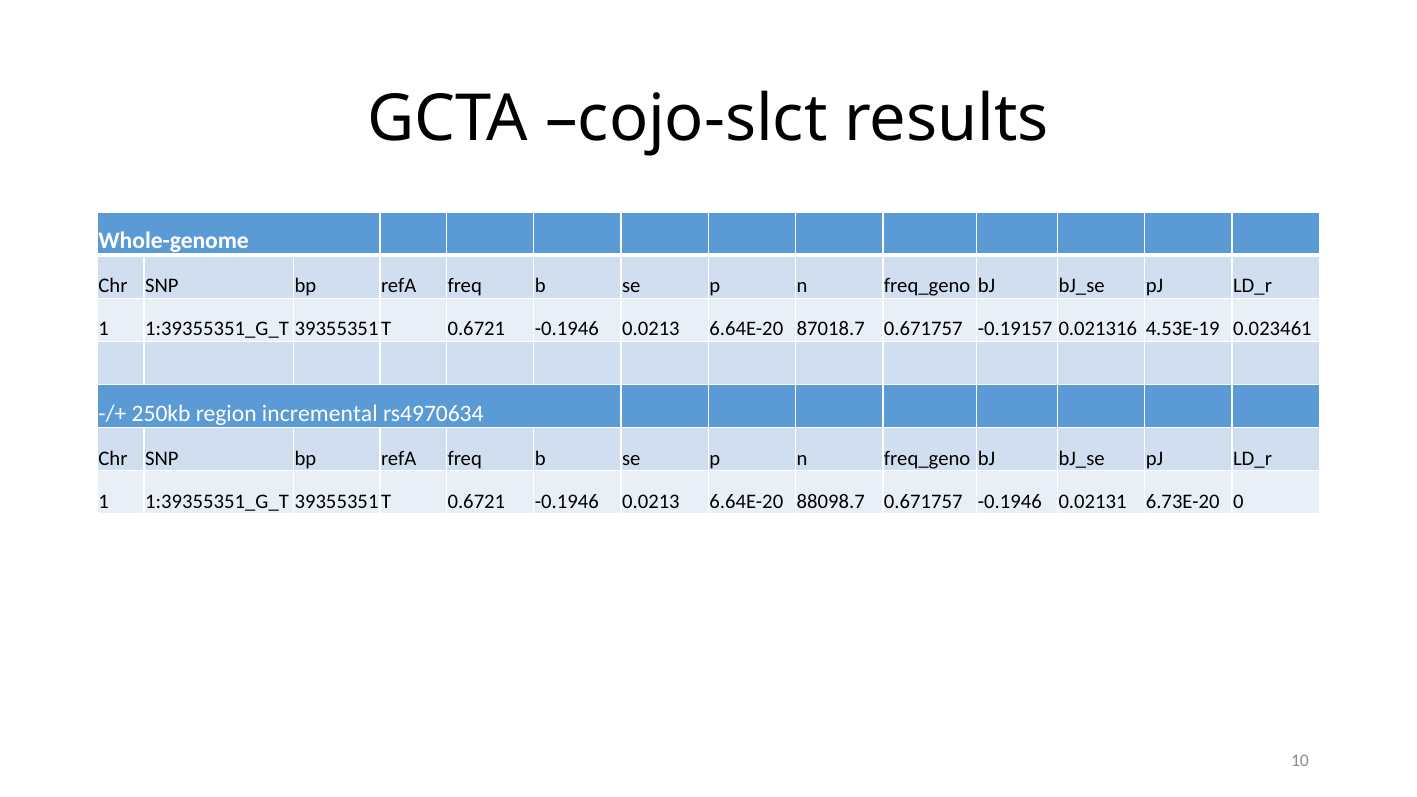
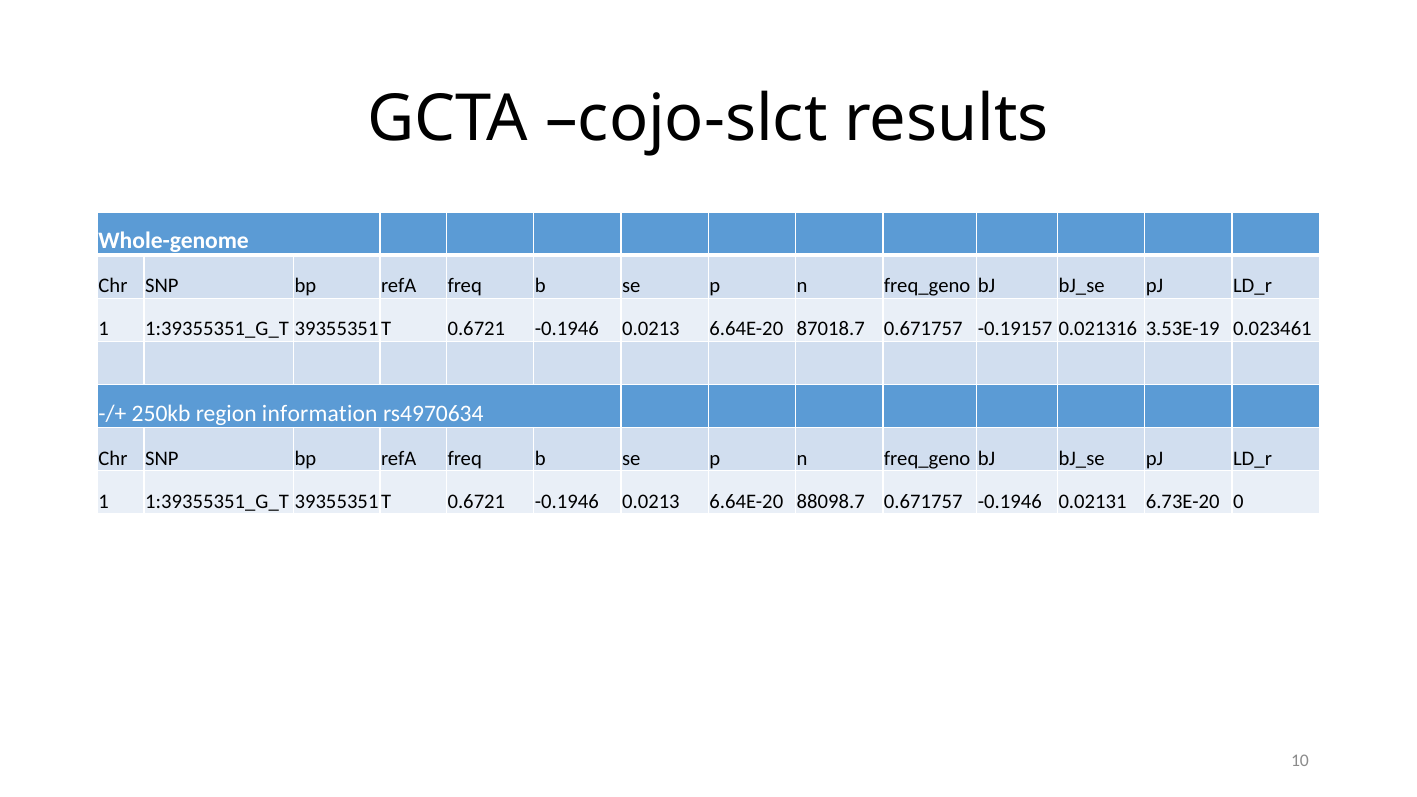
4.53E-19: 4.53E-19 -> 3.53E-19 (1183, 329)
incremental: incremental -> information (320, 414)
